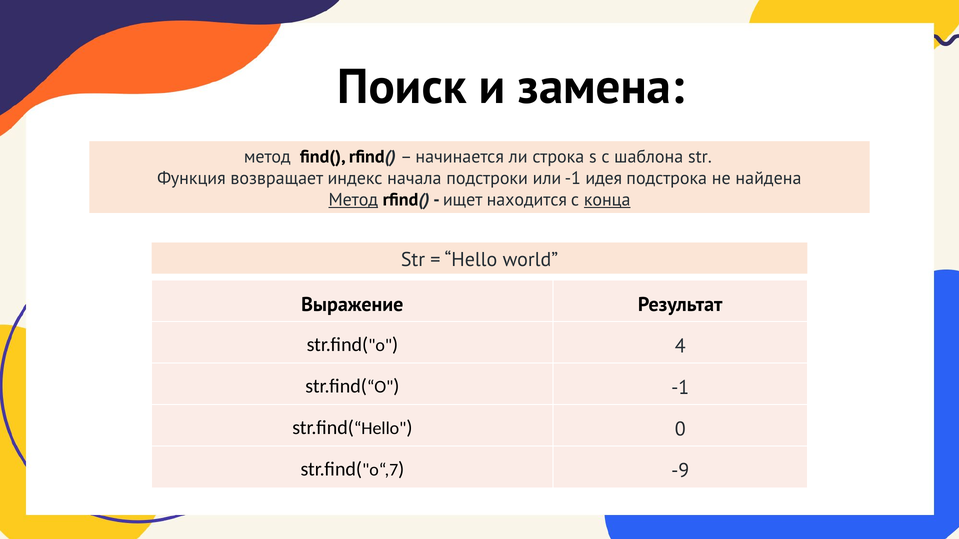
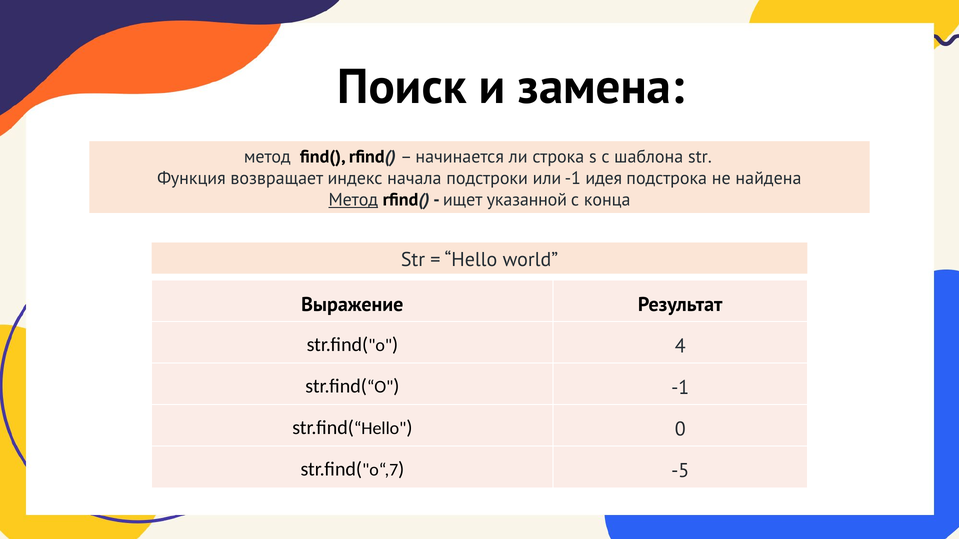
находится: находится -> указанной (527, 200)
конца underline: present -> none (607, 200)
-9: -9 -> -5 (680, 471)
